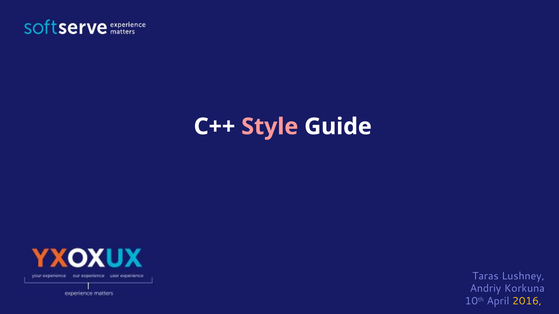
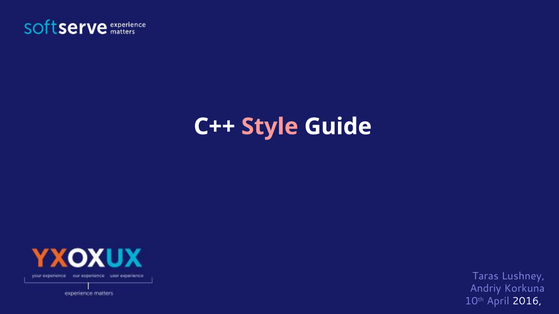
2016 colour: yellow -> white (527, 301)
